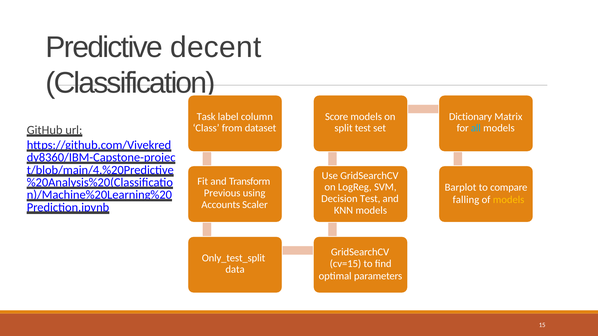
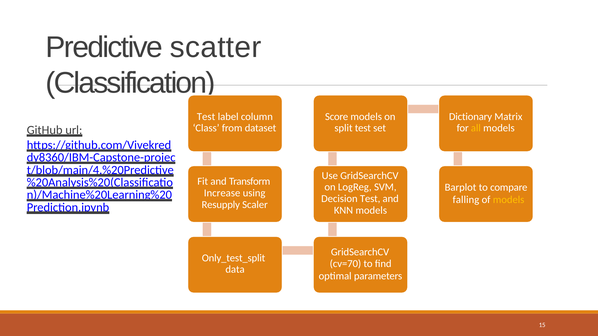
decent: decent -> scatter (216, 47)
Task: Task -> Test (206, 117)
all colour: light blue -> yellow (476, 128)
Previous: Previous -> Increase (222, 193)
Accounts: Accounts -> Resupply (221, 205)
cv=15: cv=15 -> cv=70 (345, 264)
